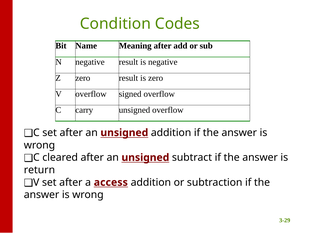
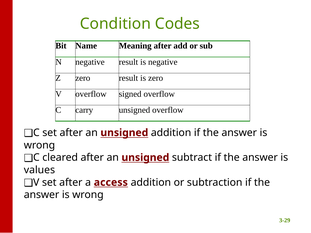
return: return -> values (39, 170)
